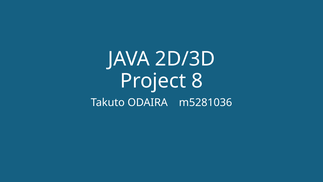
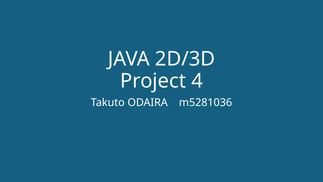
8: 8 -> 4 (197, 81)
